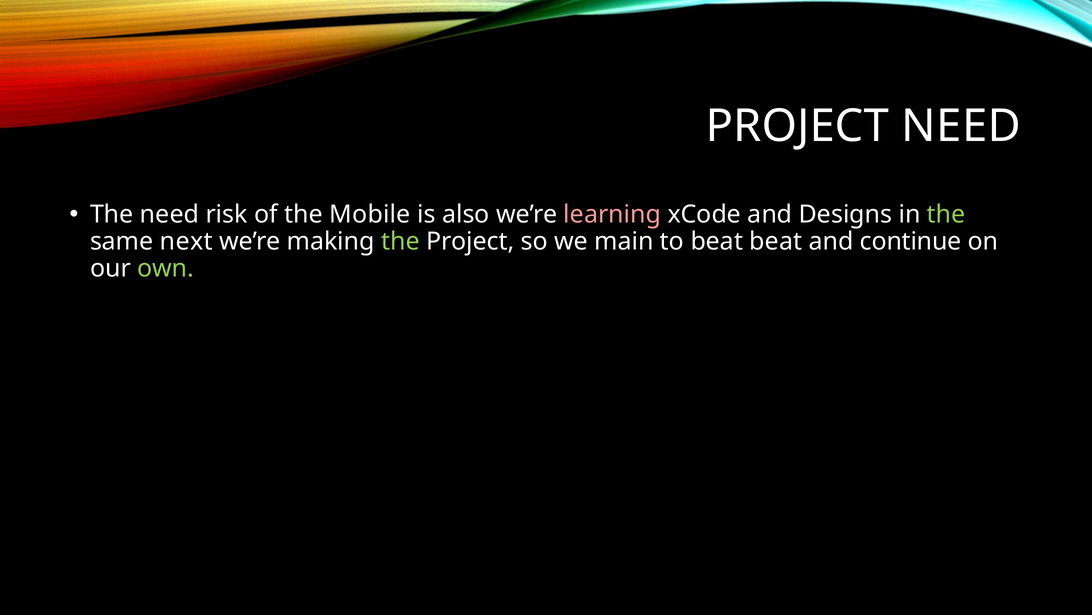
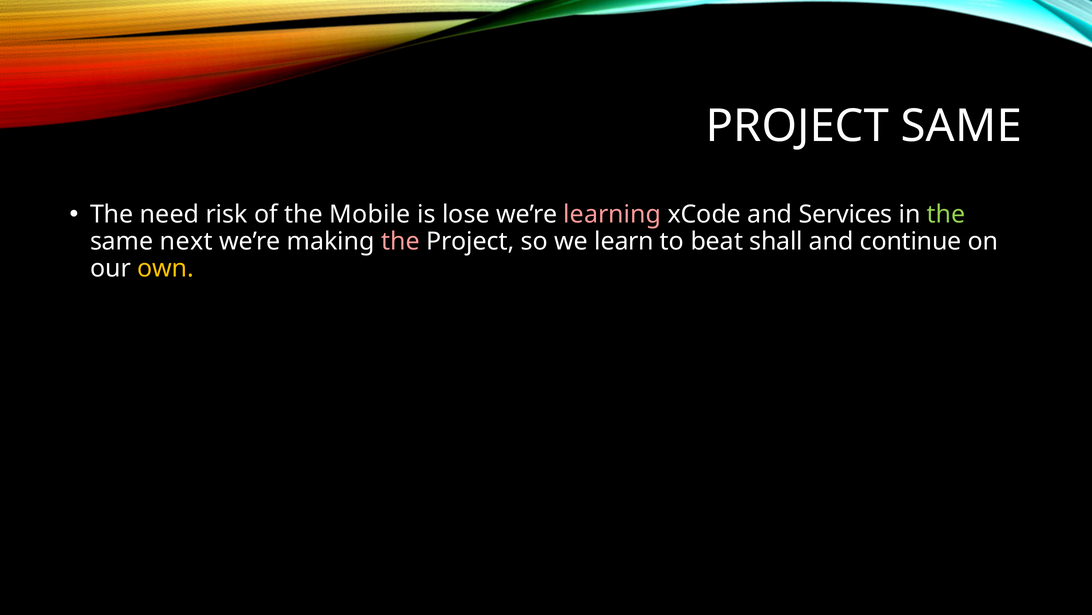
PROJECT NEED: NEED -> SAME (961, 126)
also: also -> lose (466, 214)
Designs: Designs -> Services (846, 214)
the colour: light green -> pink (400, 241)
main: main -> learn (624, 241)
beat beat: beat -> shall (776, 241)
own colour: light green -> yellow (166, 268)
